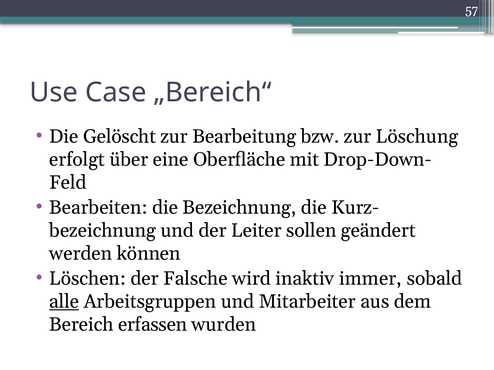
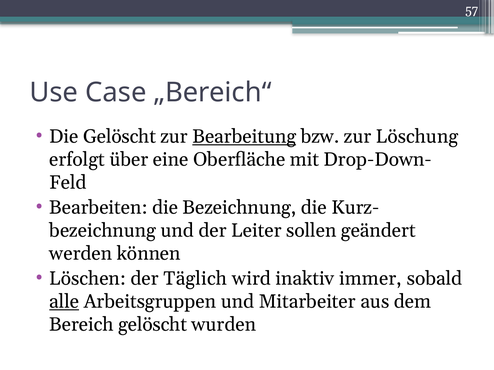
Bearbeitung underline: none -> present (244, 137)
Falsche: Falsche -> Täglich (195, 279)
Bereich erfassen: erfassen -> gelöscht (153, 325)
